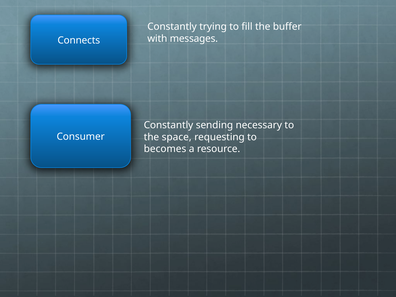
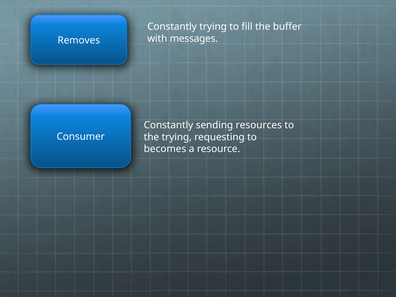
Connects: Connects -> Removes (79, 40)
necessary: necessary -> resources (259, 125)
the space: space -> trying (177, 137)
